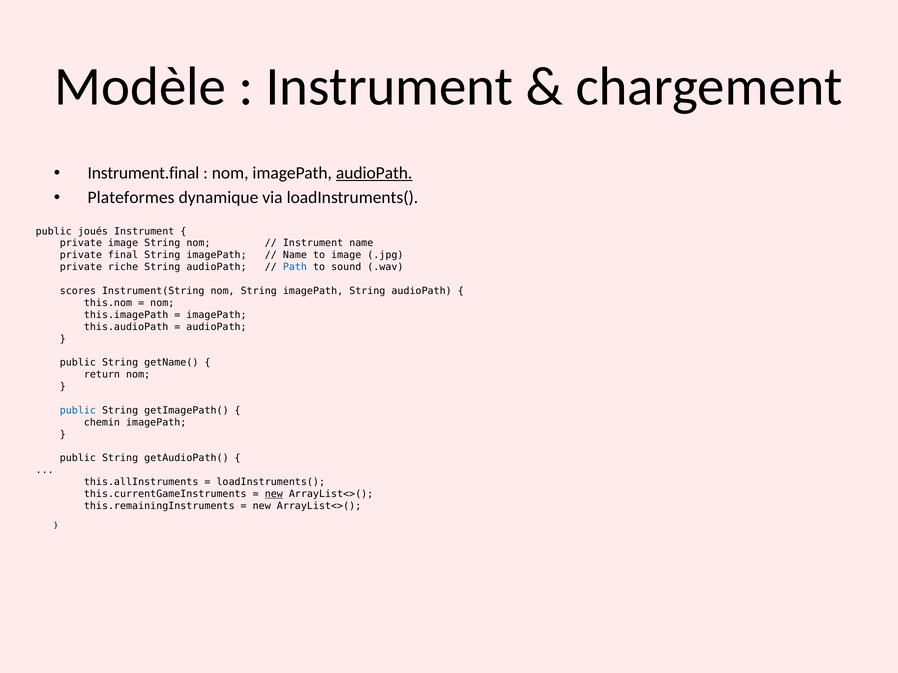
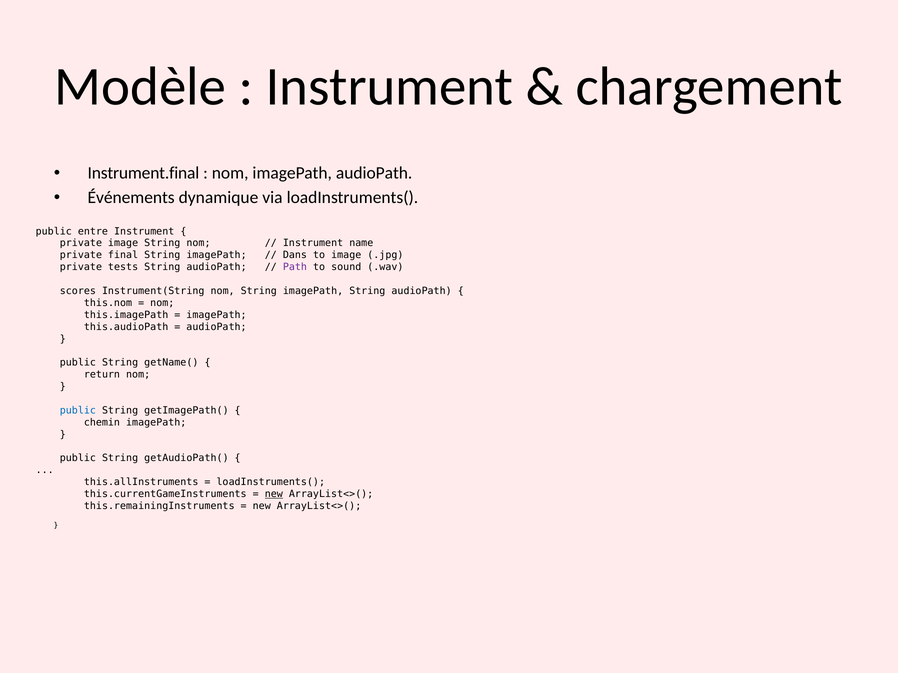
audioPath underline: present -> none (374, 173)
Plateformes: Plateformes -> Événements (131, 198)
joués: joués -> entre (93, 231)
Name: Name -> Dans (295, 255)
riche: riche -> tests (123, 267)
Path colour: blue -> purple (295, 267)
